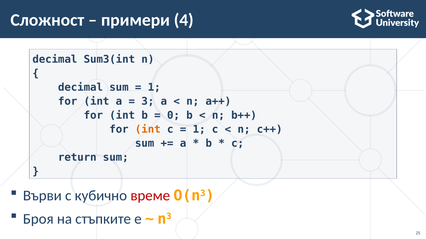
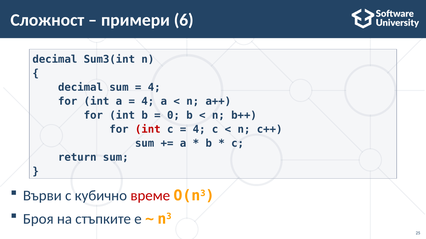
4: 4 -> 6 (184, 20)
1: 1 -> 4 (154, 87)
3: 3 -> 4 (148, 102)
int colour: orange -> red (148, 130)
1: 1 -> 4 (199, 130)
